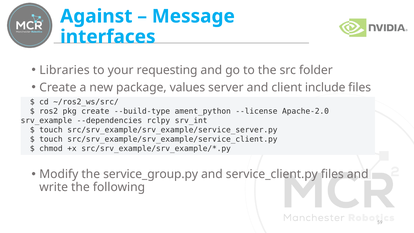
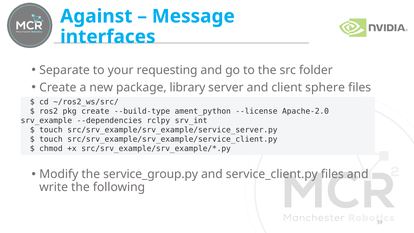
Libraries: Libraries -> Separate (65, 70)
values: values -> library (187, 87)
include: include -> sphere (325, 87)
